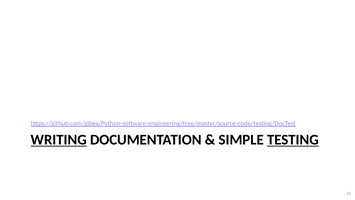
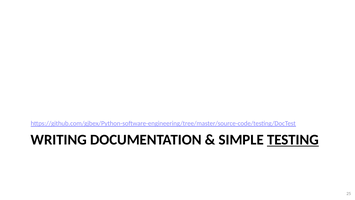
WRITING underline: present -> none (59, 140)
